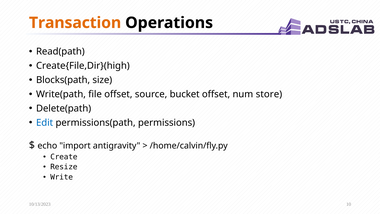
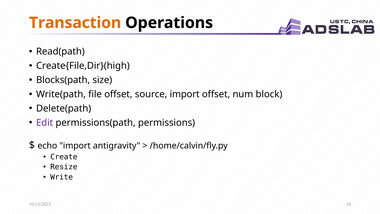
source bucket: bucket -> import (185, 94)
store: store -> block (269, 94)
Edit colour: blue -> purple (45, 123)
